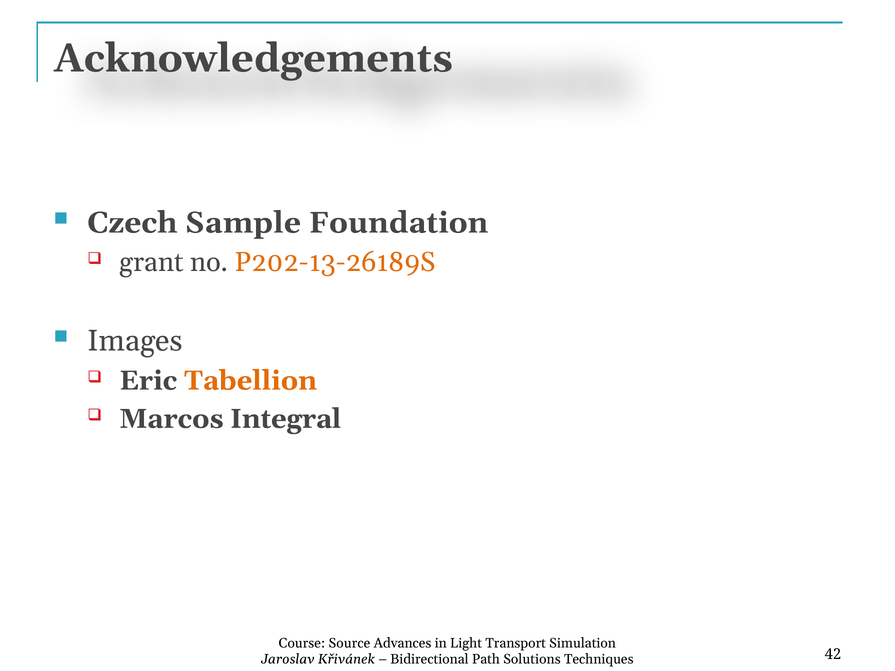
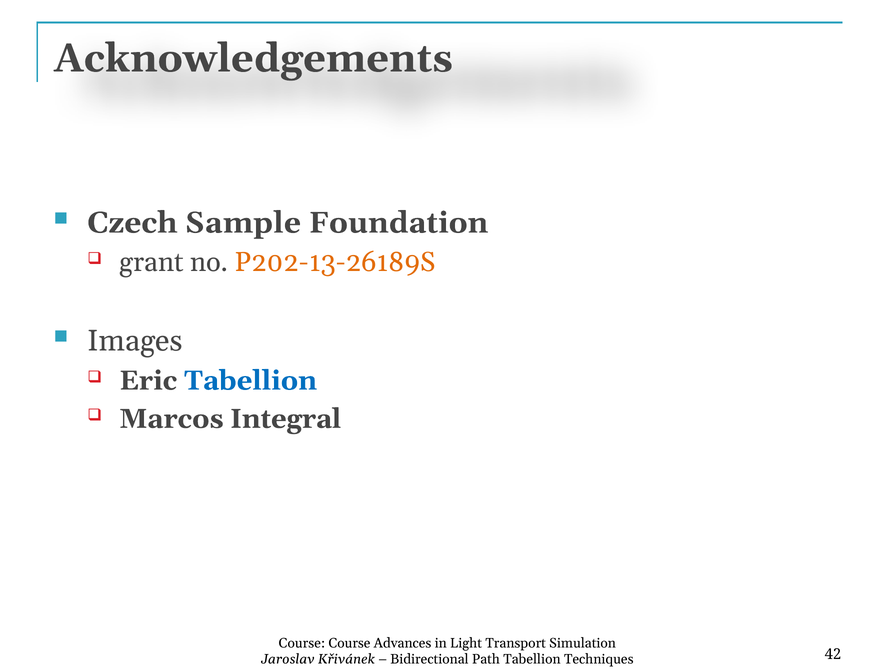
Tabellion colour: orange -> blue (251, 381)
Course Source: Source -> Course (349, 643)
Path Solutions: Solutions -> Tabellion (532, 660)
